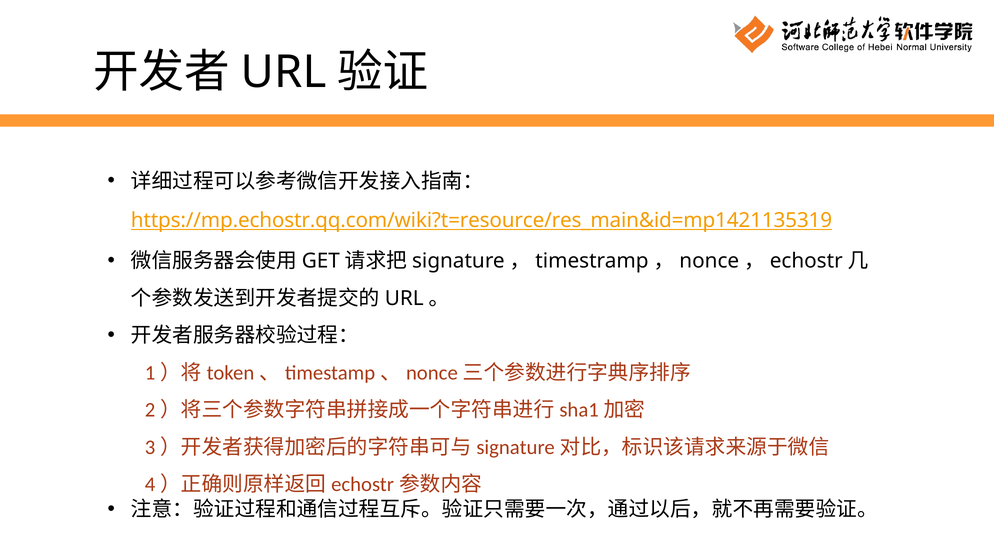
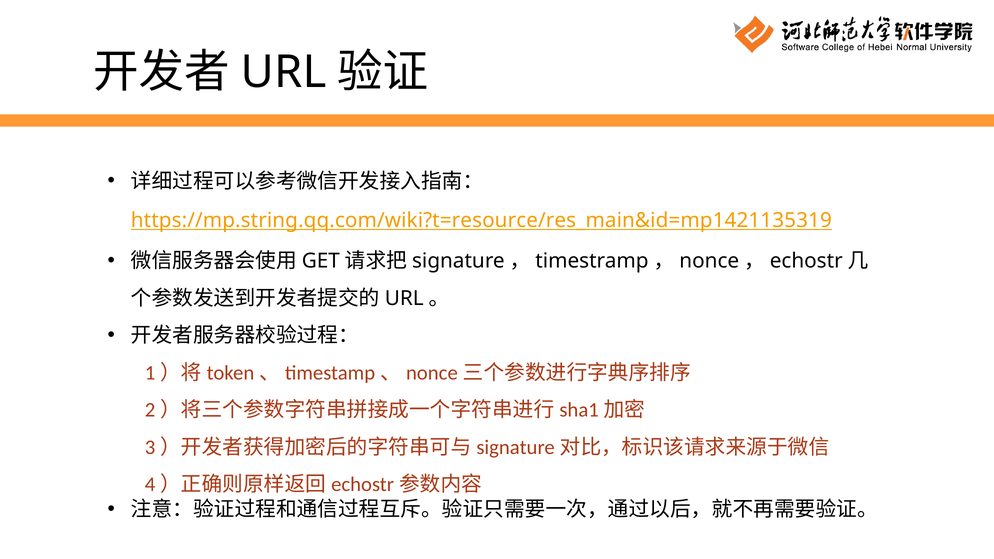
https://mp.echostr.qq.com/wiki?t=resource/res_main&id=mp1421135319: https://mp.echostr.qq.com/wiki?t=resource/res_main&id=mp1421135319 -> https://mp.string.qq.com/wiki?t=resource/res_main&id=mp1421135319 (481, 220)
